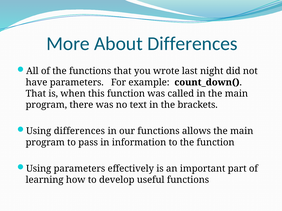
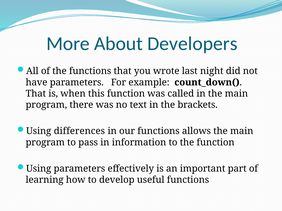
About Differences: Differences -> Developers (192, 44)
